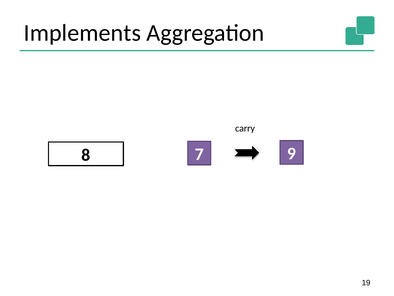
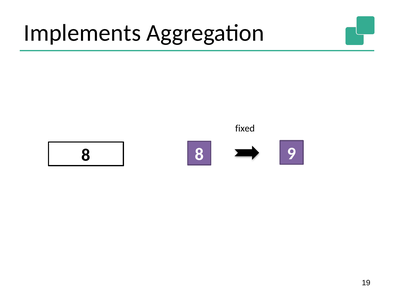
carry: carry -> fixed (245, 128)
7: 7 -> 8 (199, 154)
